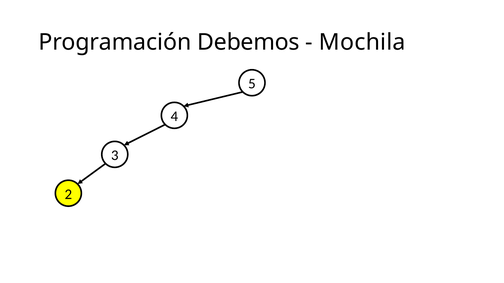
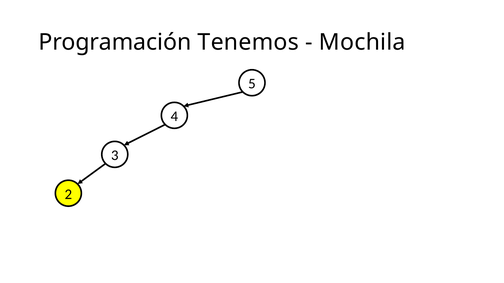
Debemos: Debemos -> Tenemos (248, 42)
